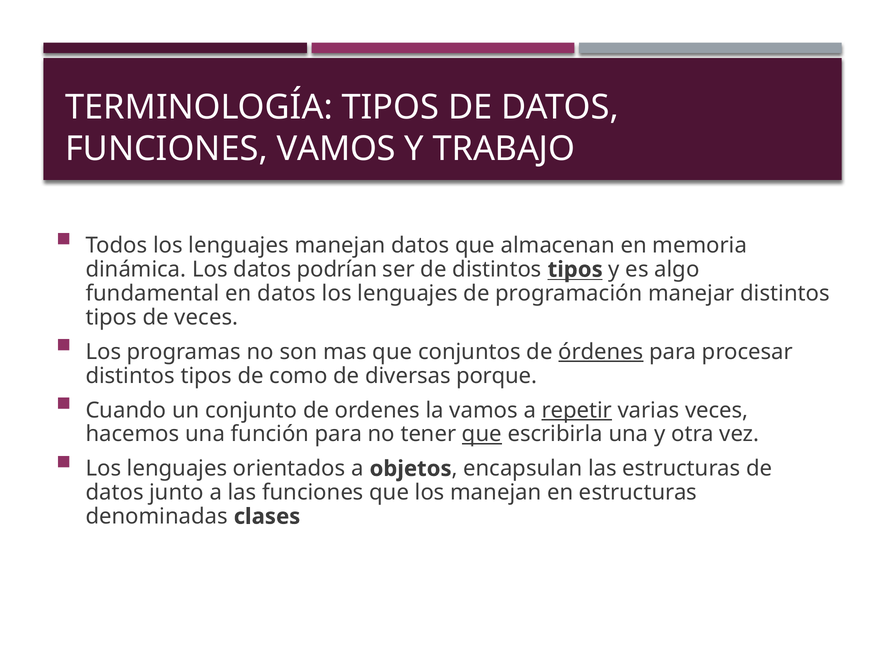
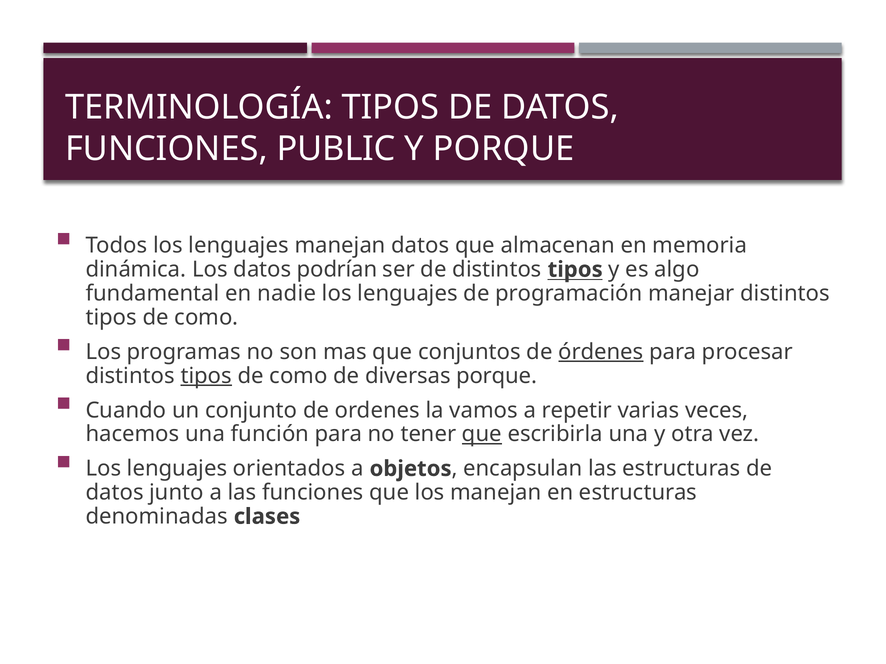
FUNCIONES VAMOS: VAMOS -> PUBLIC (336, 149)
Y TRABAJO: TRABAJO -> PORQUE (504, 149)
en datos: datos -> nadie (287, 294)
veces: veces -> como (206, 318)
tipos underline: none -> present (206, 376)
repetir underline: present -> none (577, 411)
